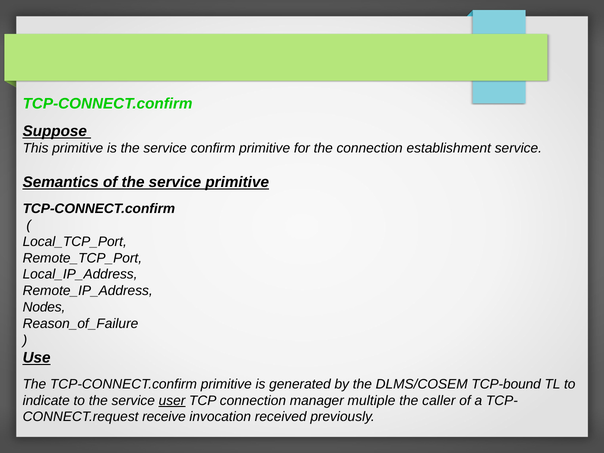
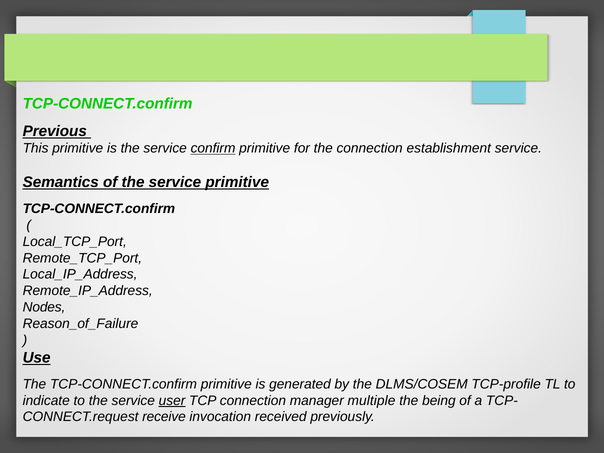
Suppose: Suppose -> Previous (55, 131)
confirm underline: none -> present (213, 148)
TCP-bound: TCP-bound -> TCP-profile (506, 384)
caller: caller -> being (439, 400)
